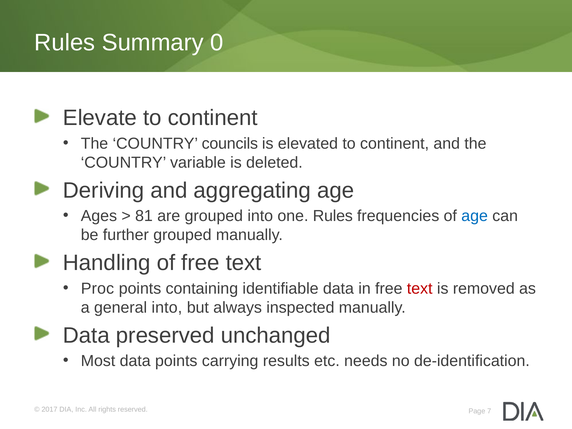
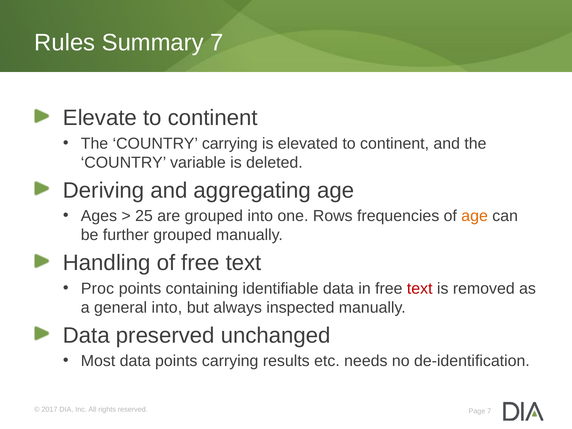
Summary 0: 0 -> 7 (217, 43)
COUNTRY councils: councils -> carrying (230, 143)
81: 81 -> 25 (144, 216)
one Rules: Rules -> Rows (333, 216)
age colour: blue -> orange (475, 216)
